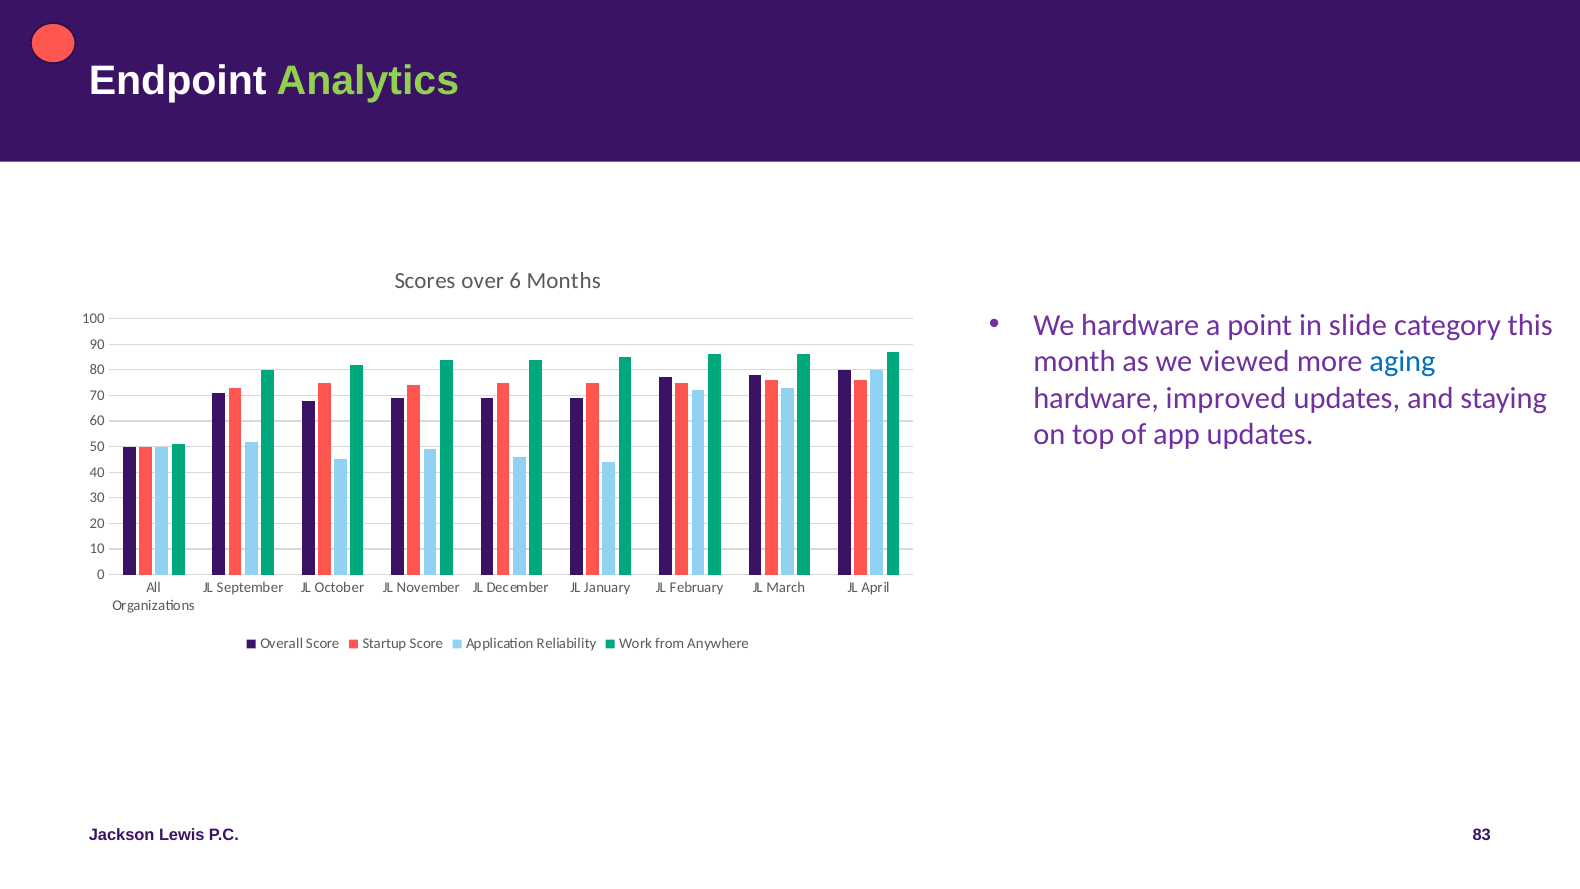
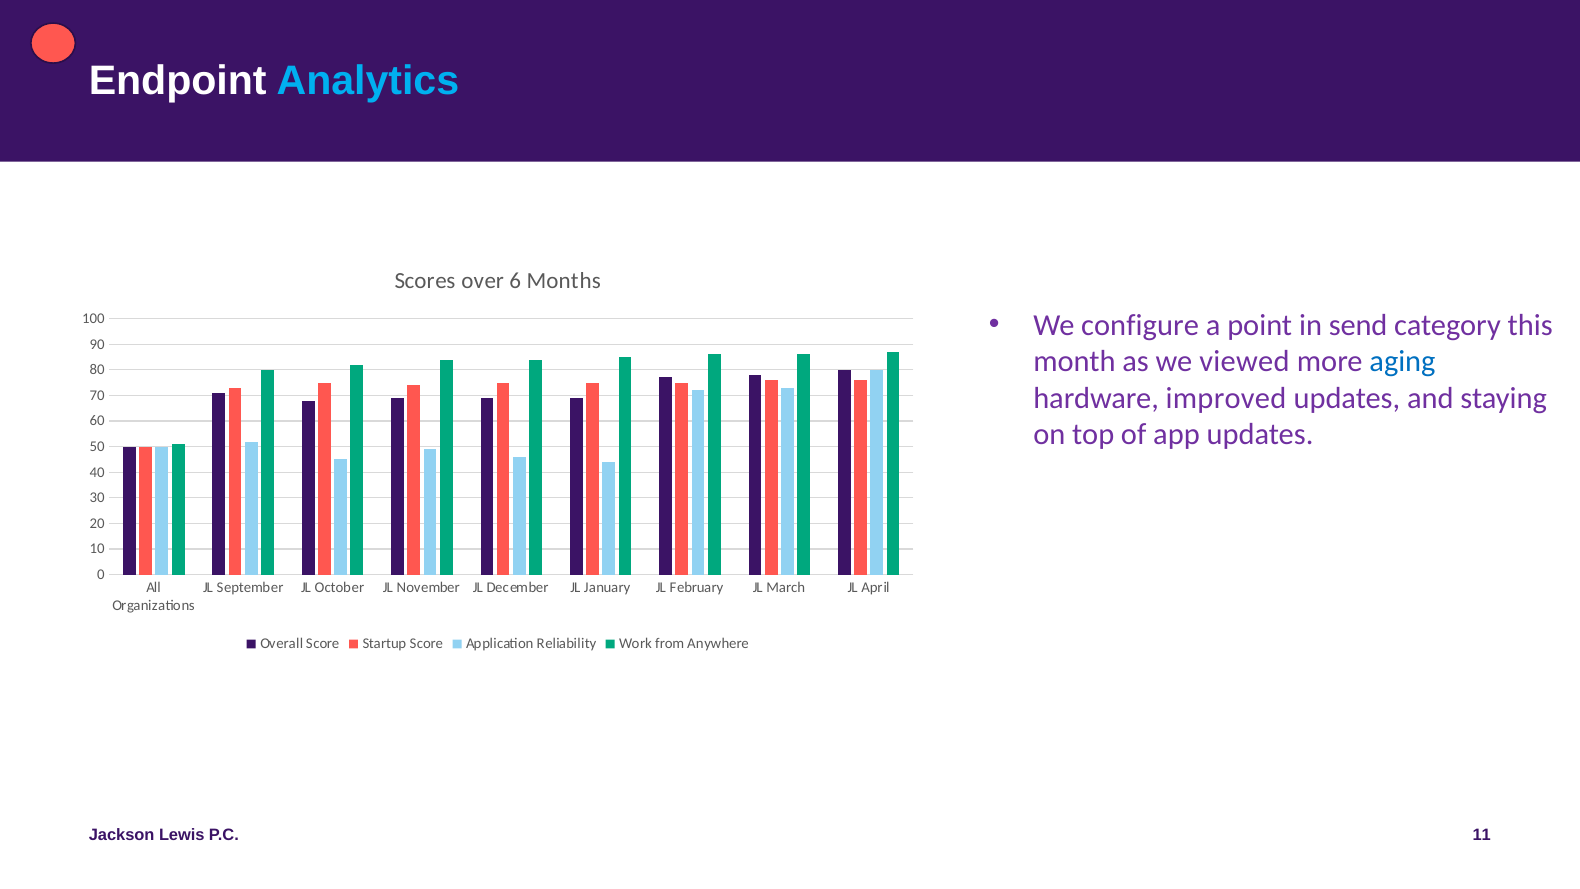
Analytics colour: light green -> light blue (368, 81)
We hardware: hardware -> configure (1140, 325)
slide: slide -> send (1358, 325)
83: 83 -> 11 (1482, 835)
